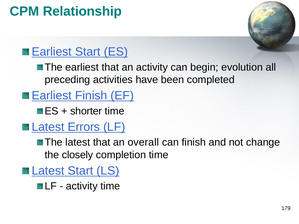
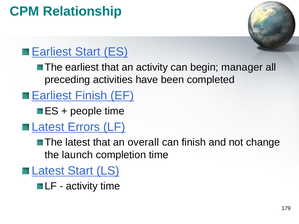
evolution: evolution -> manager (242, 67)
shorter: shorter -> people (86, 111)
closely: closely -> launch (77, 155)
